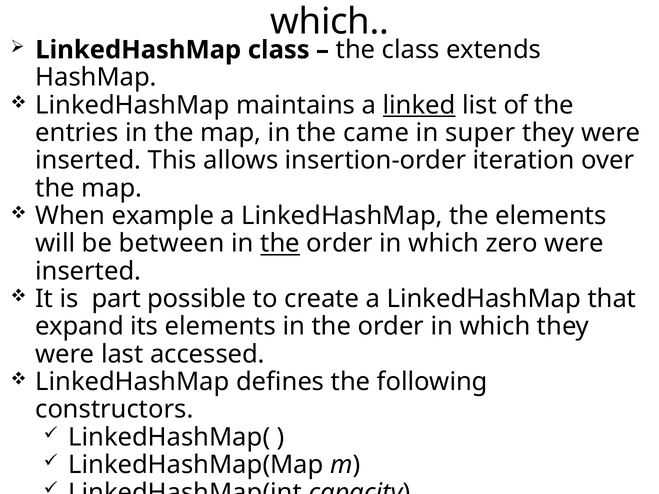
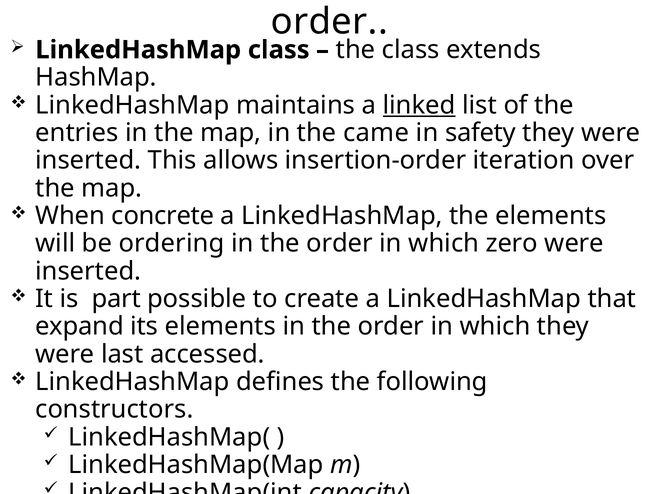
which: which -> order (329, 22)
super: super -> safety (481, 133)
example: example -> concrete (163, 216)
between: between -> ordering (172, 244)
the underline: present -> none (280, 244)
